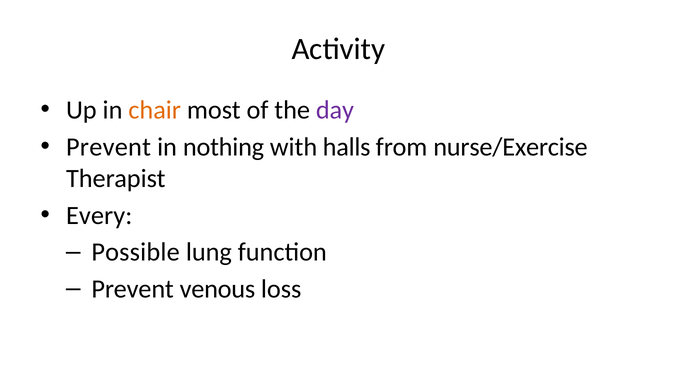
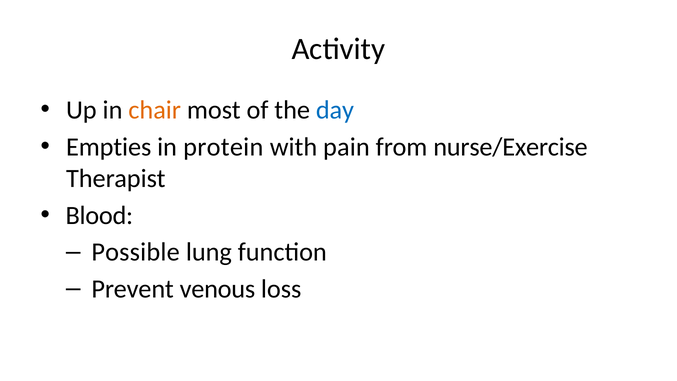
day colour: purple -> blue (335, 110)
Prevent: Prevent -> Empties (109, 147)
nothing: nothing -> protein (223, 147)
halls: halls -> pain (346, 147)
Every: Every -> Blood (99, 215)
